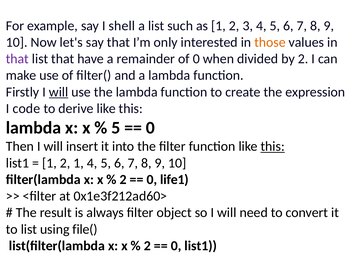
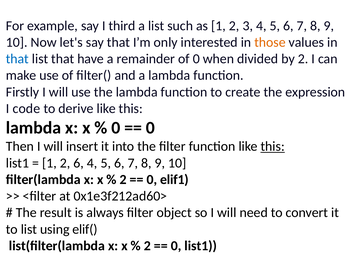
shell: shell -> third (122, 26)
that colour: purple -> blue (17, 59)
will underline: present -> none (59, 92)
5: 5 -> 0 (116, 128)
2 1: 1 -> 6 (79, 163)
life1: life1 -> elif1 (174, 180)
file(: file( -> elif( (85, 229)
